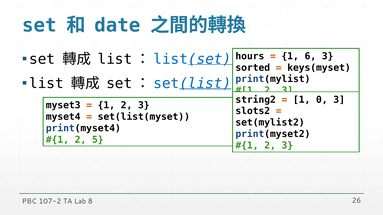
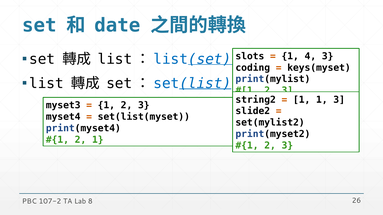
hours: hours -> slots (250, 56)
6: 6 -> 4 (310, 56)
sorted: sorted -> coding (253, 68)
1 0: 0 -> 1 (322, 100)
slots2: slots2 -> slide2 (253, 111)
2 5: 5 -> 1 (98, 140)
